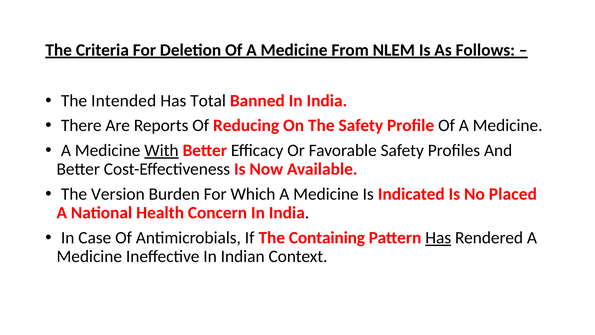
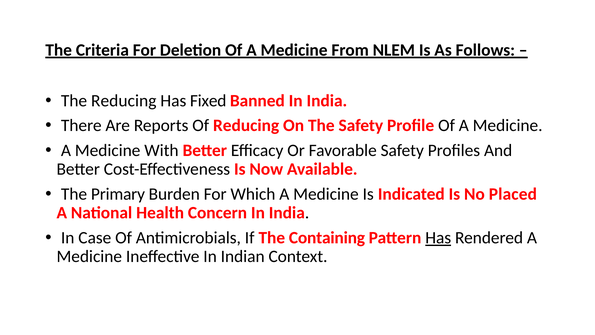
The Intended: Intended -> Reducing (124, 101)
Total: Total -> Fixed (208, 101)
With underline: present -> none (161, 150)
Version: Version -> Primary (118, 194)
